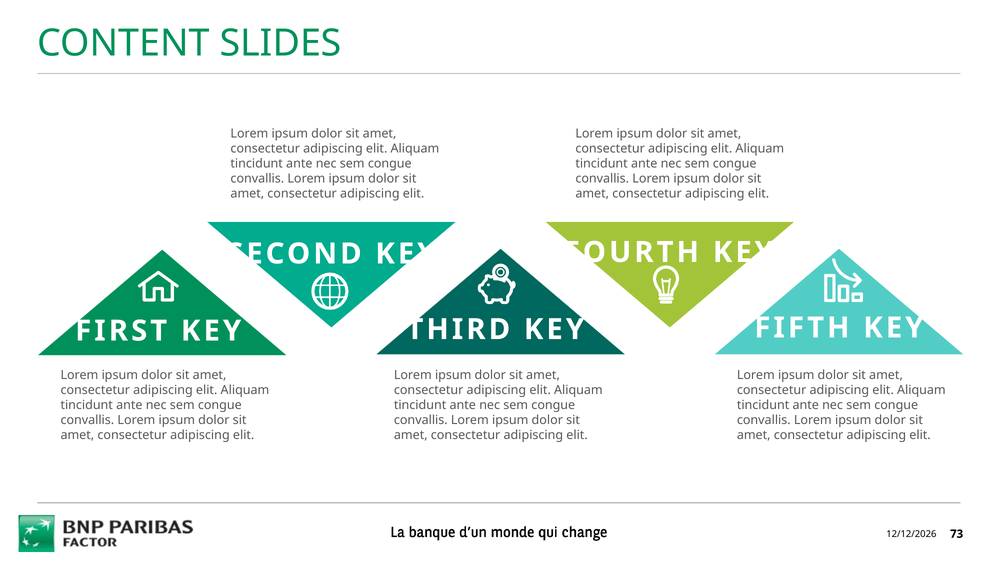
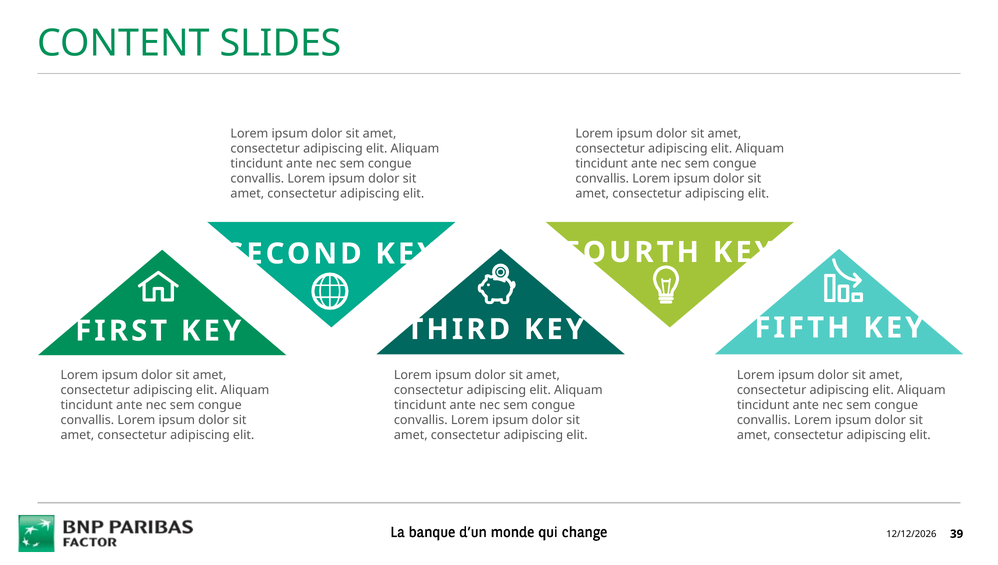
73: 73 -> 39 (957, 534)
